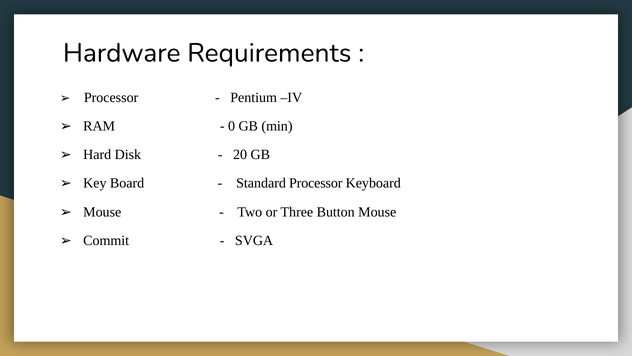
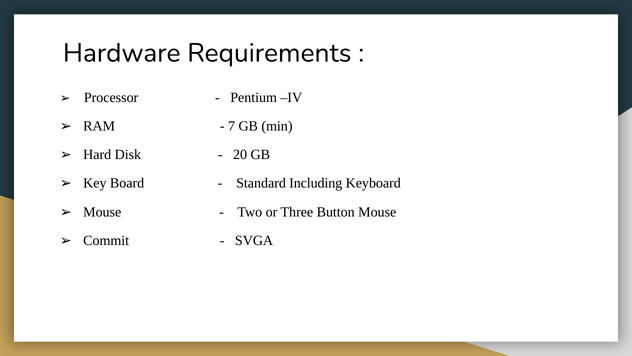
0: 0 -> 7 (232, 126)
Standard Processor: Processor -> Including (316, 183)
